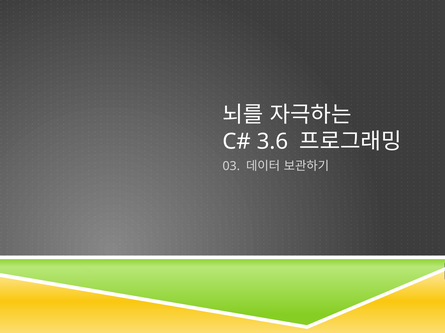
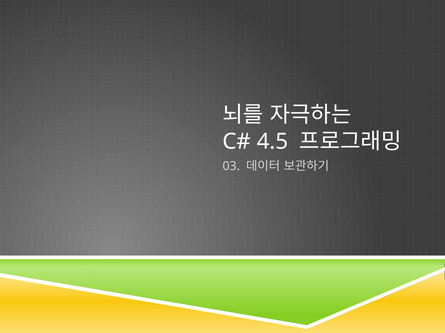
3.6: 3.6 -> 4.5 (272, 142)
